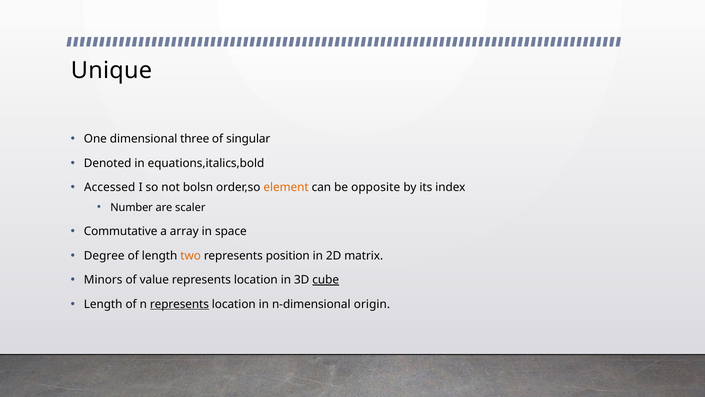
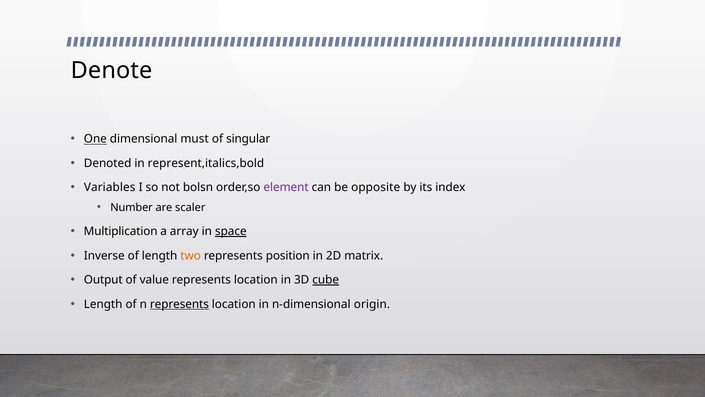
Unique: Unique -> Denote (111, 70)
One underline: none -> present (95, 139)
three: three -> must (195, 139)
equations,italics,bold: equations,italics,bold -> represent,italics,bold (206, 163)
Accessed: Accessed -> Variables (110, 187)
element colour: orange -> purple (286, 187)
Commutative: Commutative -> Multiplication (121, 231)
space underline: none -> present (231, 231)
Degree: Degree -> Inverse (104, 255)
Minors: Minors -> Output (103, 280)
